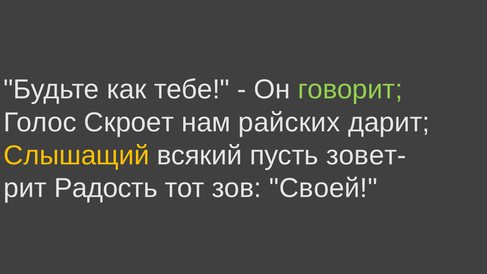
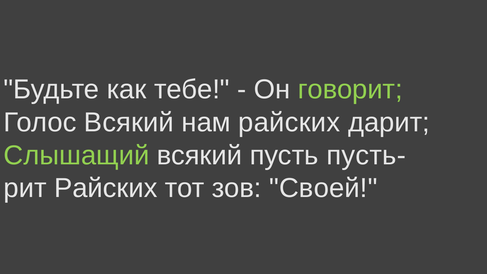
Голос Скроет: Скроет -> Всякий (129, 122)
Слышащий colour: yellow -> light green (76, 155)
зовет-: зовет- -> пусть- (366, 155)
рит Радость: Радость -> Райских (106, 188)
